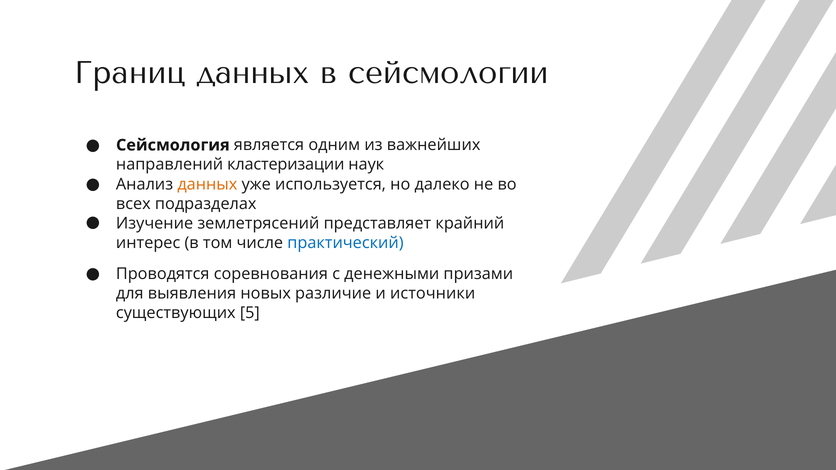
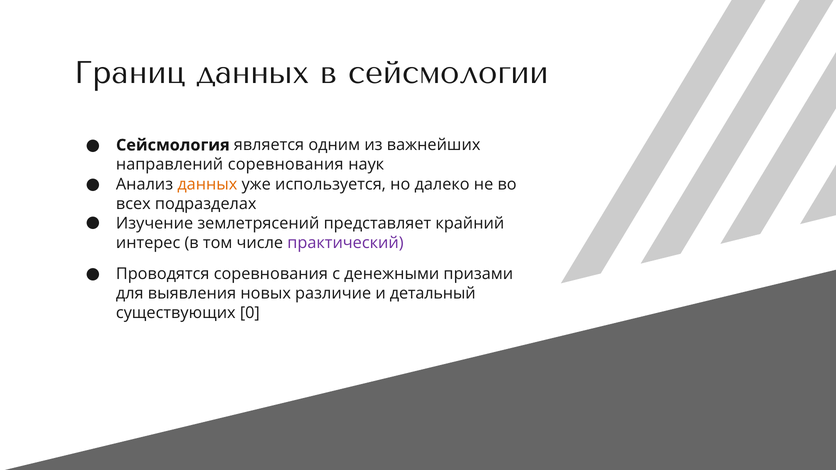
направлений кластеризации: кластеризации -> соревнования (286, 165)
практический colour: blue -> purple (345, 243)
источники: источники -> детальный (433, 293)
5: 5 -> 0 (250, 313)
